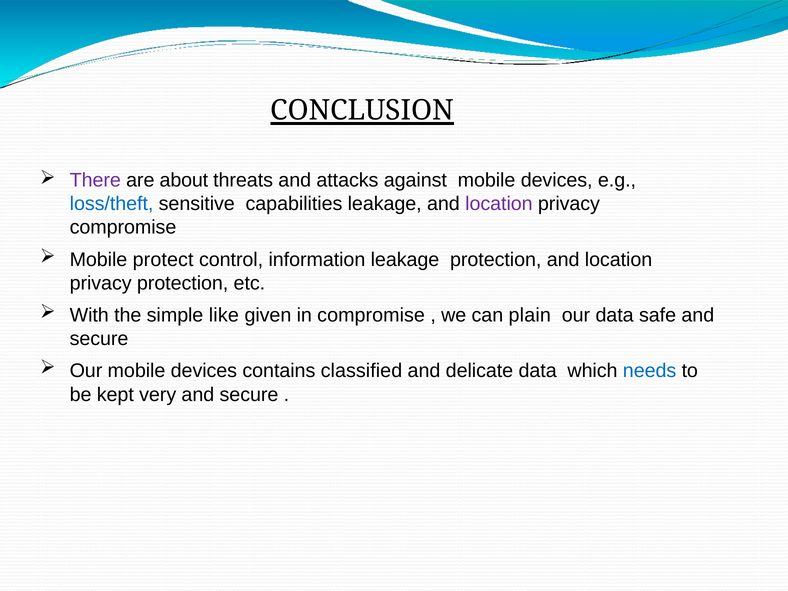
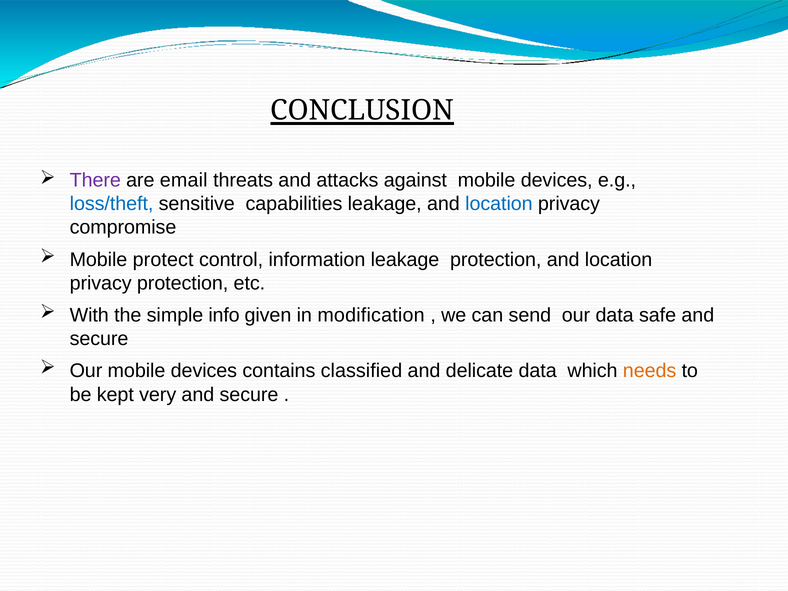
about: about -> email (184, 180)
location colour: purple -> blue (499, 204)
like: like -> info (224, 315)
in compromise: compromise -> modification (371, 315)
plain: plain -> send (530, 315)
needs colour: blue -> orange (650, 371)
